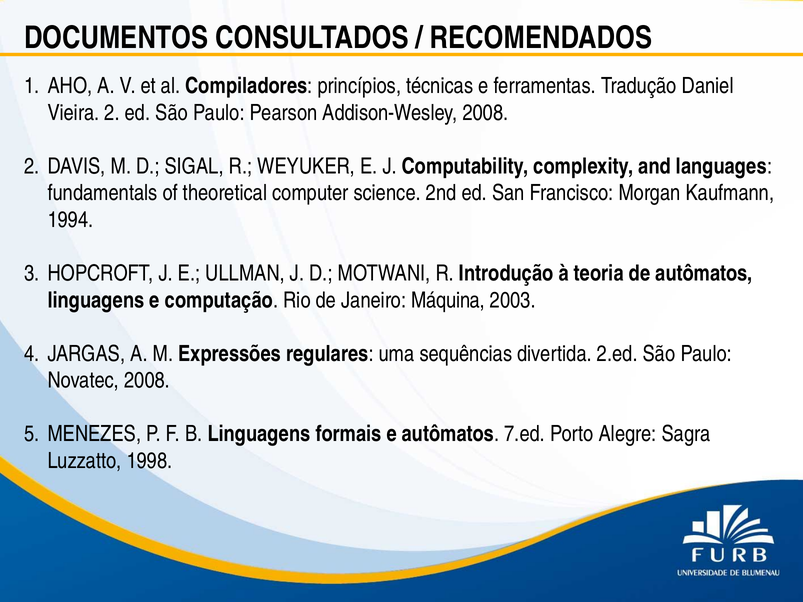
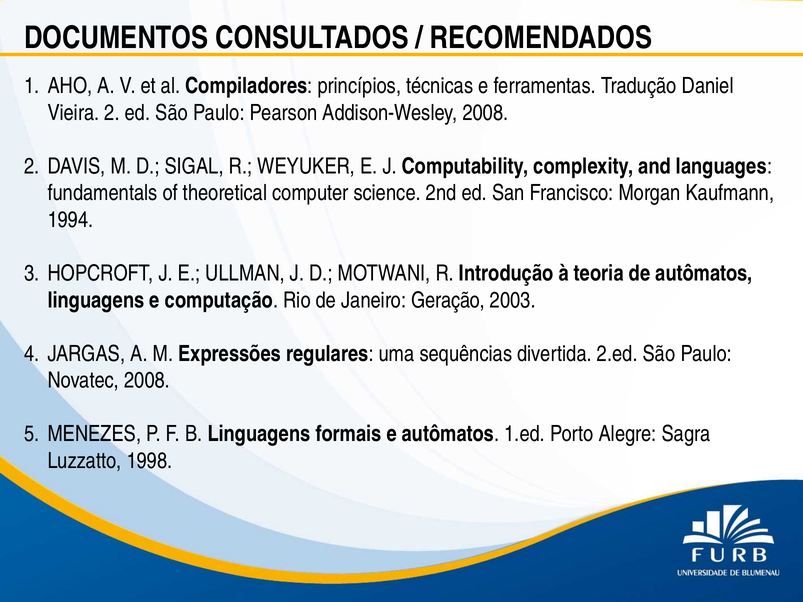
Máquina: Máquina -> Geração (448, 300)
7.ed: 7.ed -> 1.ed (525, 434)
